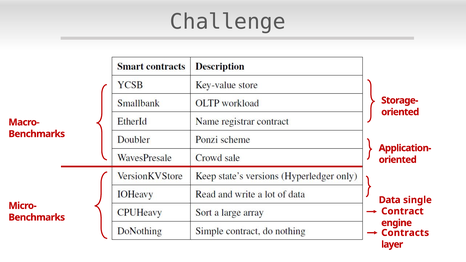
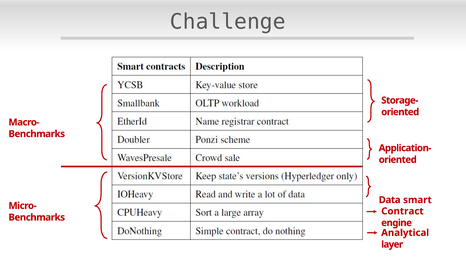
single: single -> smart (417, 200)
Contracts: Contracts -> Analytical (405, 233)
